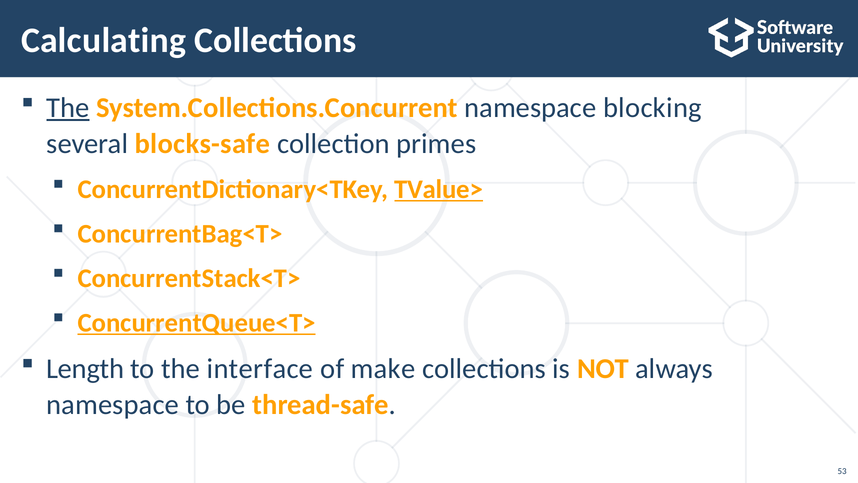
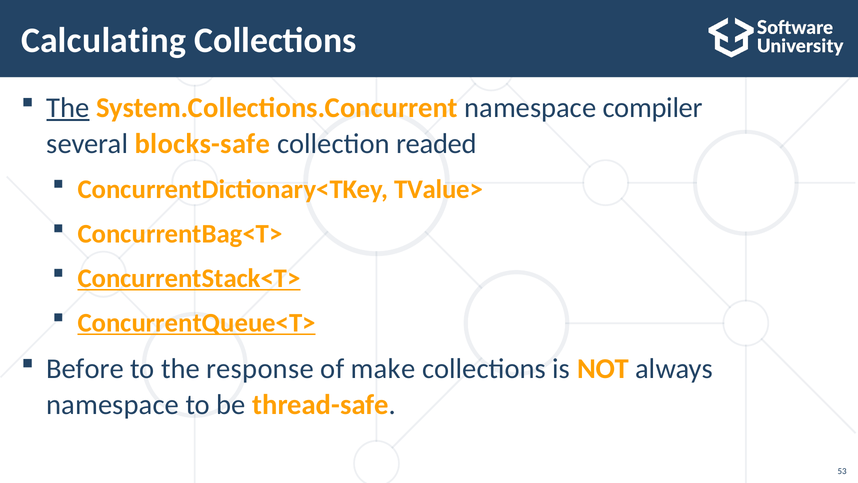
blocking: blocking -> compiler (653, 108)
primes: primes -> readed (436, 144)
TValue> underline: present -> none (439, 189)
ConcurrentStack<T> underline: none -> present (189, 278)
Length: Length -> Before (85, 368)
interface: interface -> response (260, 368)
